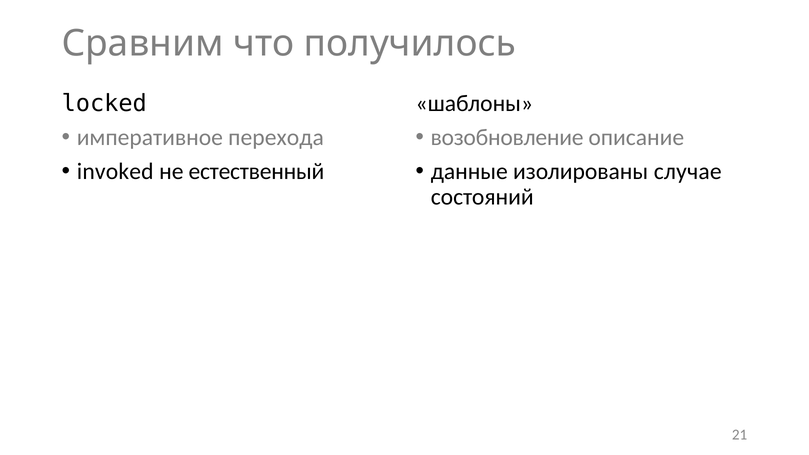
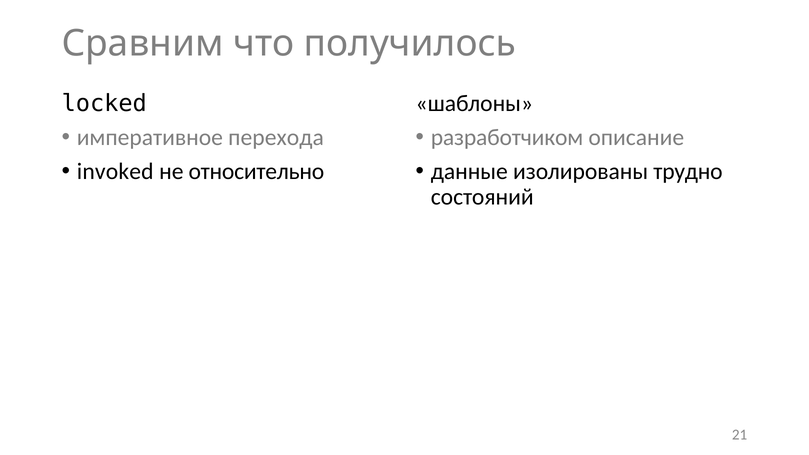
возобновление: возобновление -> разработчиком (507, 137)
естественный: естественный -> относительно (256, 171)
случае: случае -> трудно (688, 171)
